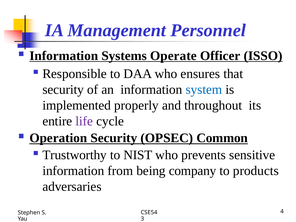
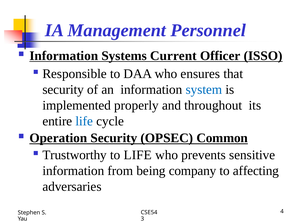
Operate: Operate -> Current (173, 56)
life colour: purple -> blue (84, 121)
to NIST: NIST -> LIFE (138, 155)
products: products -> affecting (256, 171)
